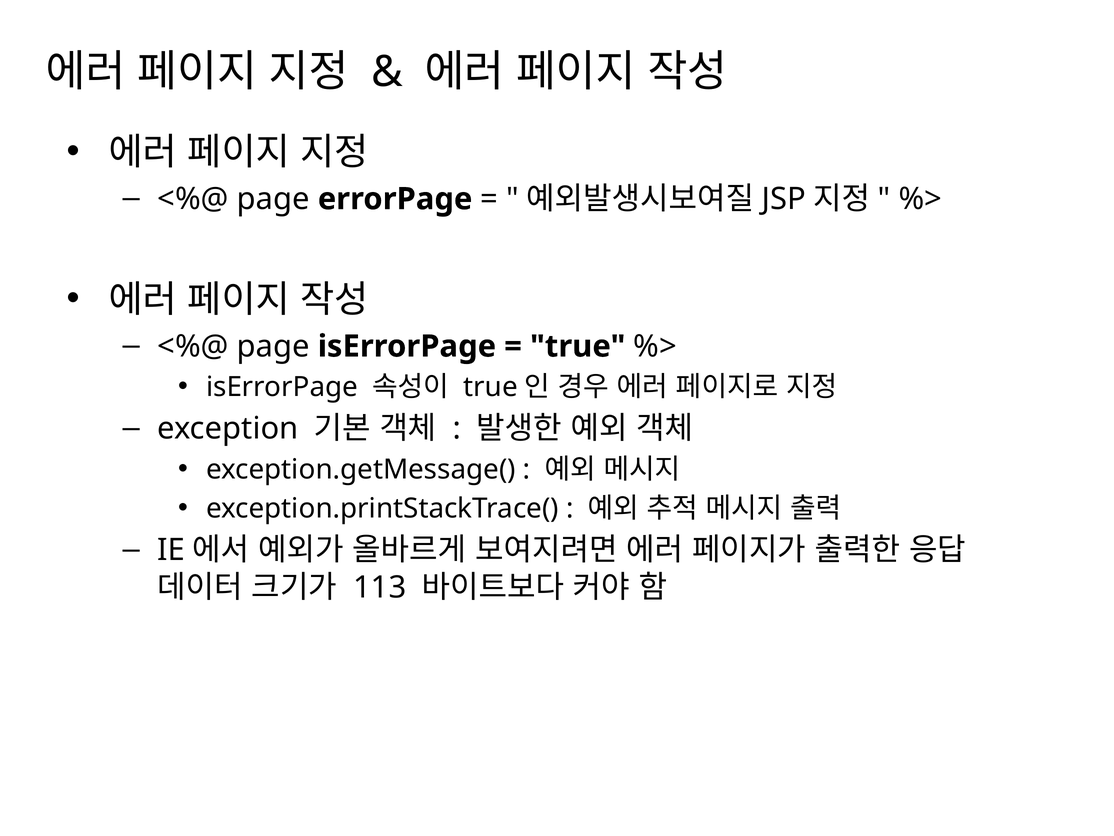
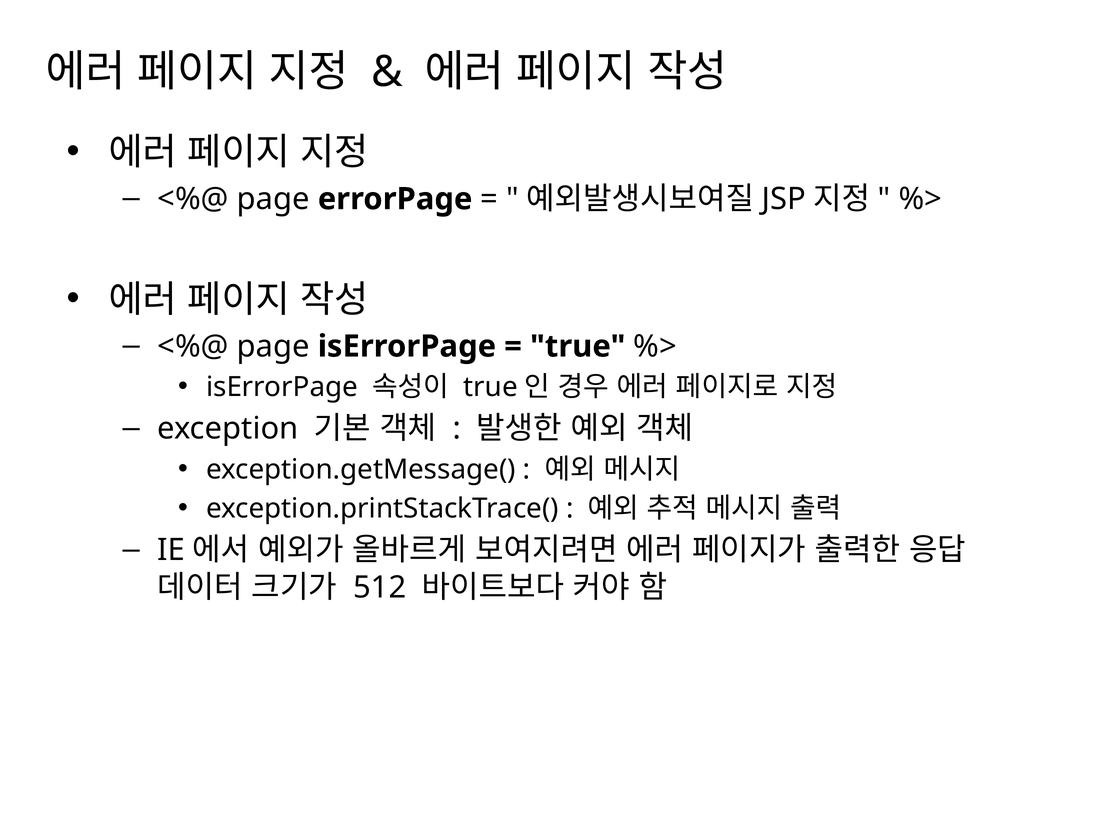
113: 113 -> 512 (380, 587)
